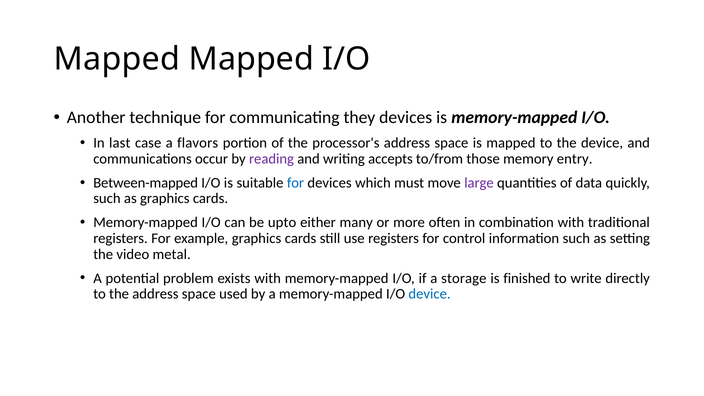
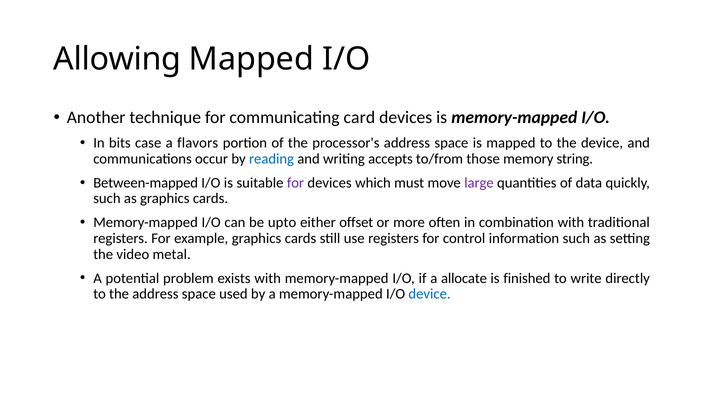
Mapped: Mapped -> Allowing (117, 59)
they: they -> card (359, 117)
last: last -> bits (120, 143)
reading colour: purple -> blue (272, 159)
entry: entry -> string (575, 159)
for colour: blue -> purple (296, 183)
many: many -> offset (356, 223)
storage: storage -> allocate (464, 278)
